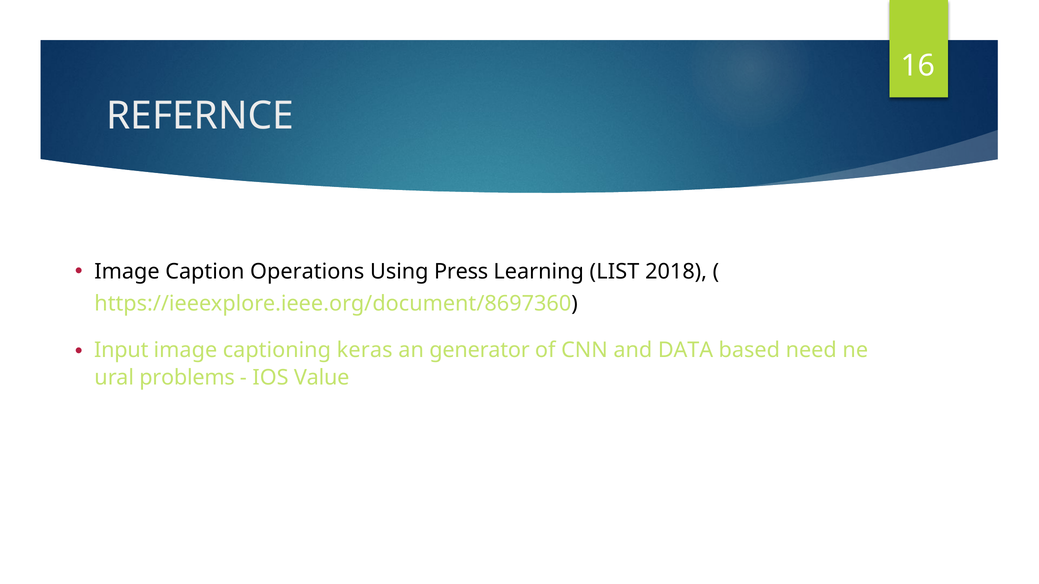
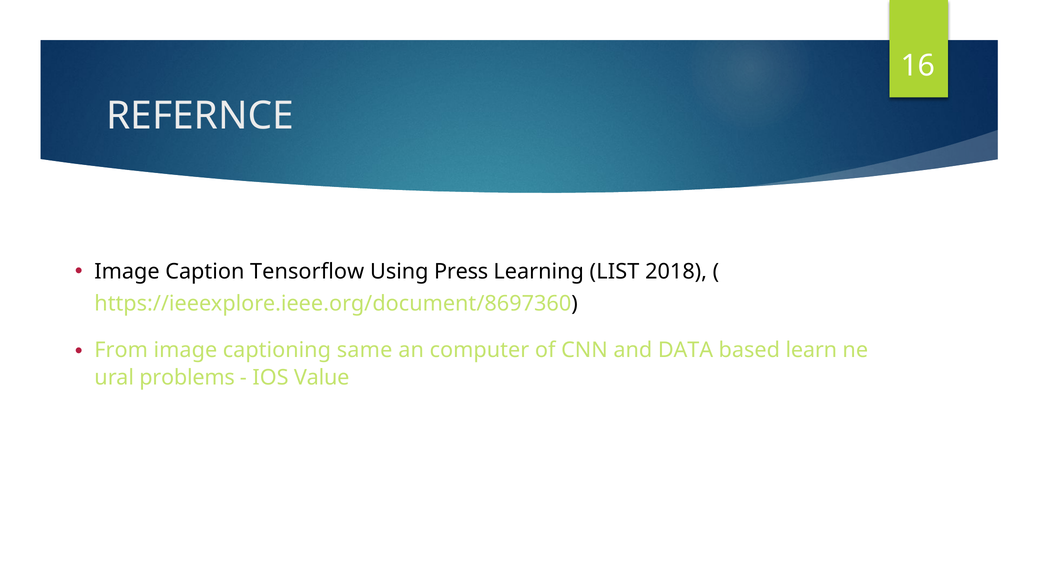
Operations: Operations -> Tensorflow (307, 272)
Input: Input -> From (121, 350)
keras: keras -> same (365, 350)
generator: generator -> computer (479, 350)
need: need -> learn (811, 350)
